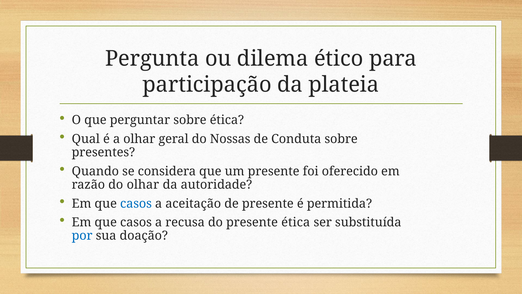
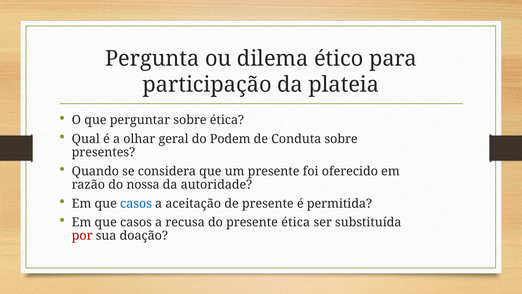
Nossas: Nossas -> Podem (230, 139)
do olhar: olhar -> nossa (143, 185)
por colour: blue -> red (82, 236)
